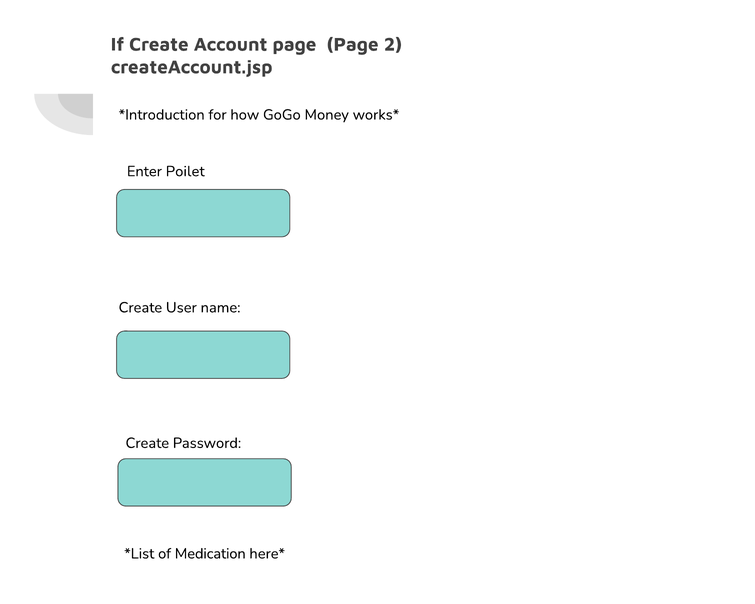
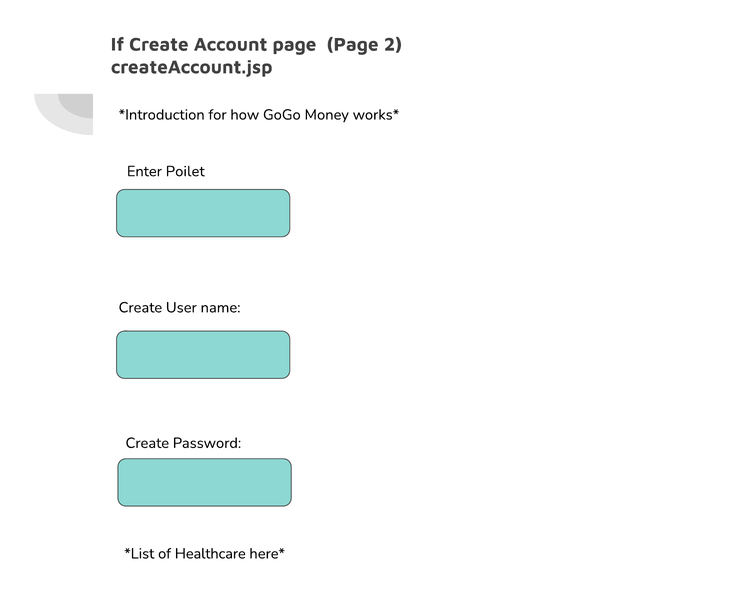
Medication: Medication -> Healthcare (210, 554)
